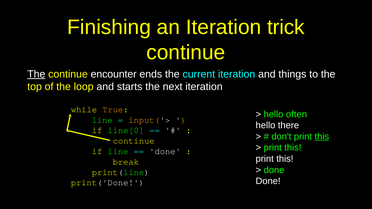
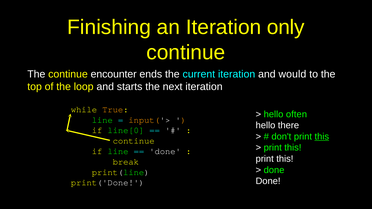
trick: trick -> only (286, 27)
The underline: present -> none (36, 74)
things: things -> would (292, 74)
